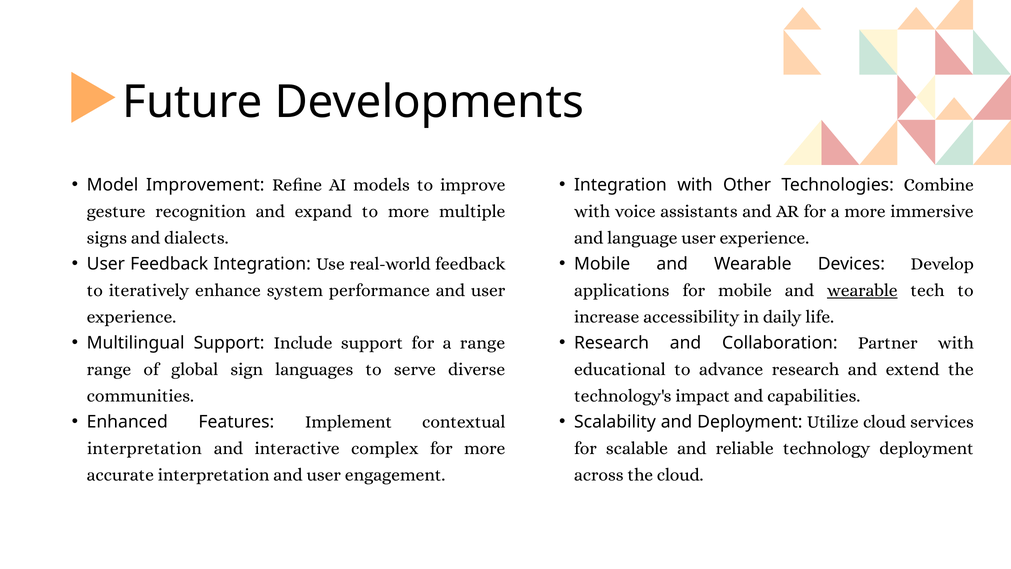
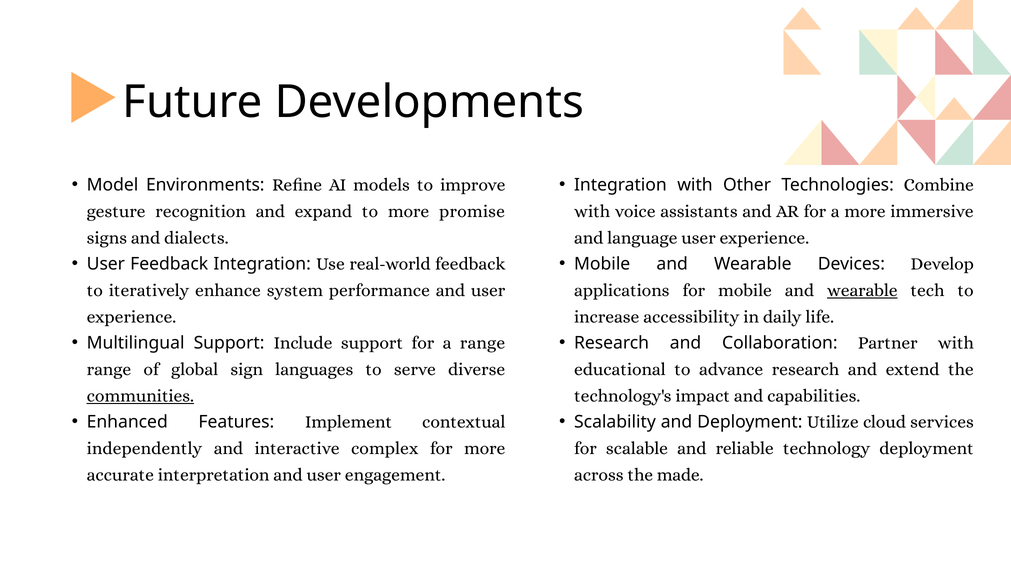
Improvement: Improvement -> Environments (205, 185)
multiple: multiple -> promise (472, 211)
communities underline: none -> present (140, 396)
interpretation: interpretation -> independently (145, 448)
the cloud: cloud -> made (680, 475)
